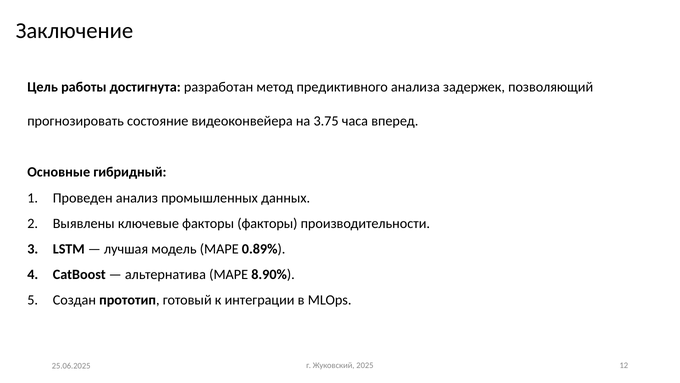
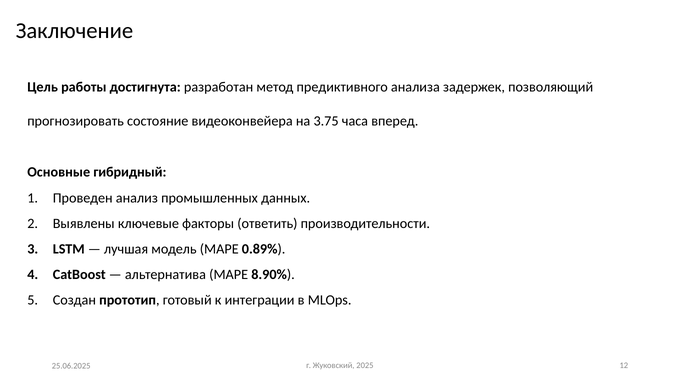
факторы факторы: факторы -> ответить (267, 223)
